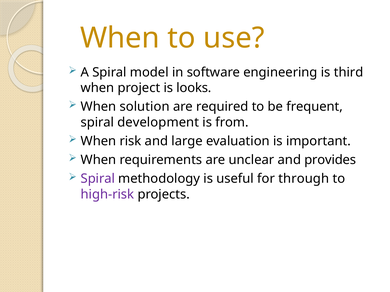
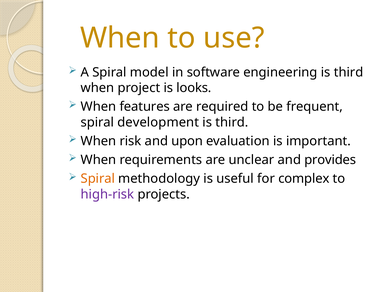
solution: solution -> features (145, 107)
from: from -> third (232, 122)
large: large -> upon (187, 141)
Spiral colour: purple -> orange (98, 179)
through: through -> complex (304, 179)
